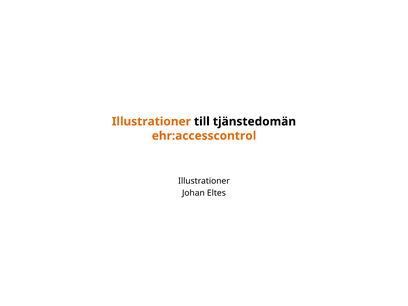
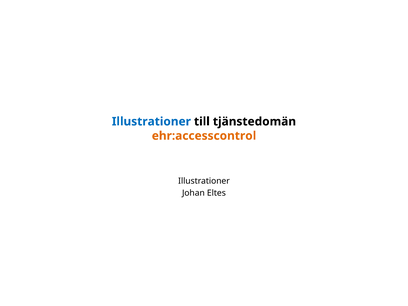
Illustrationer colour: orange -> blue (151, 122)
